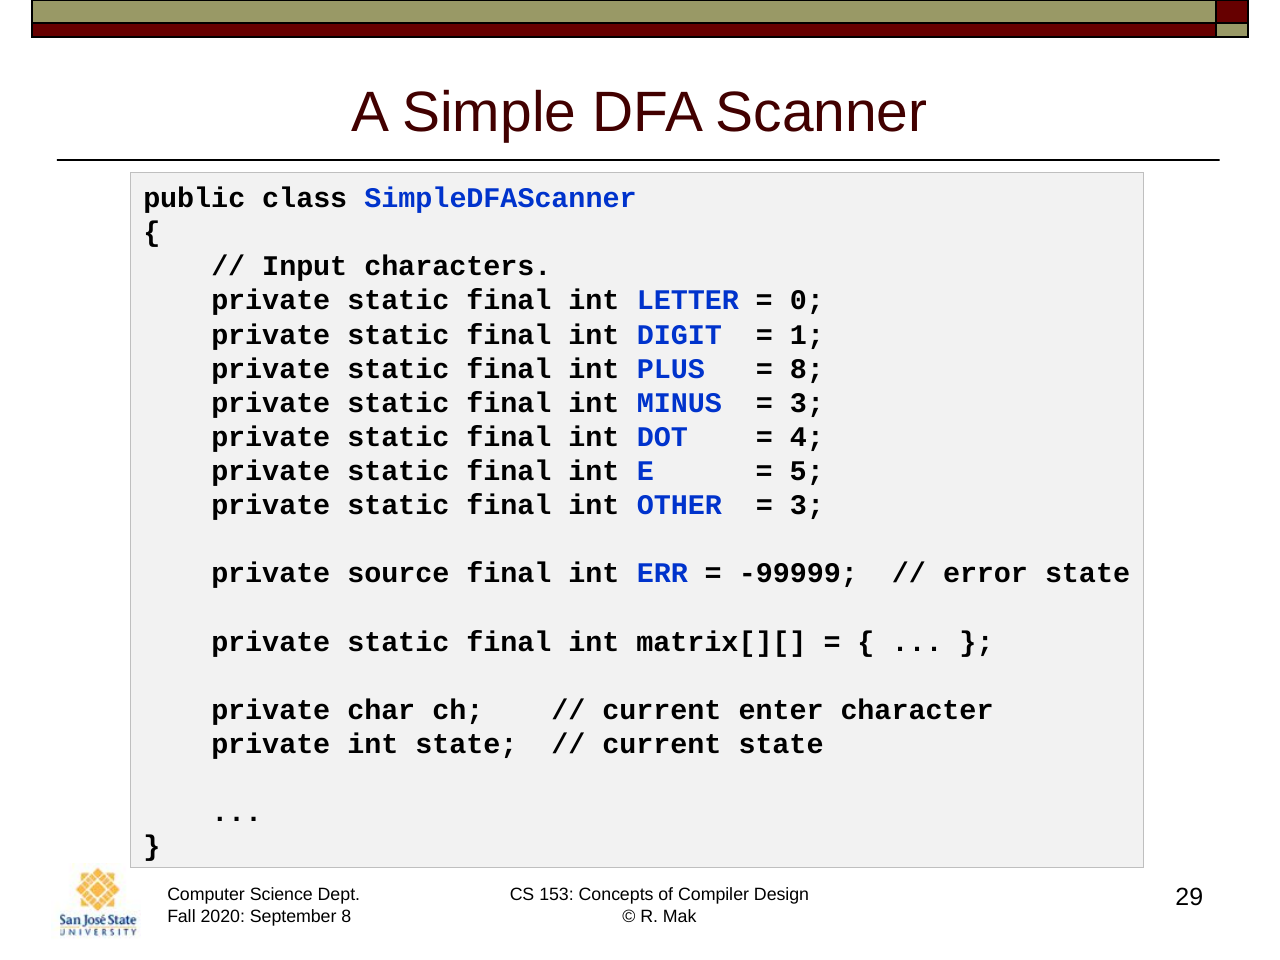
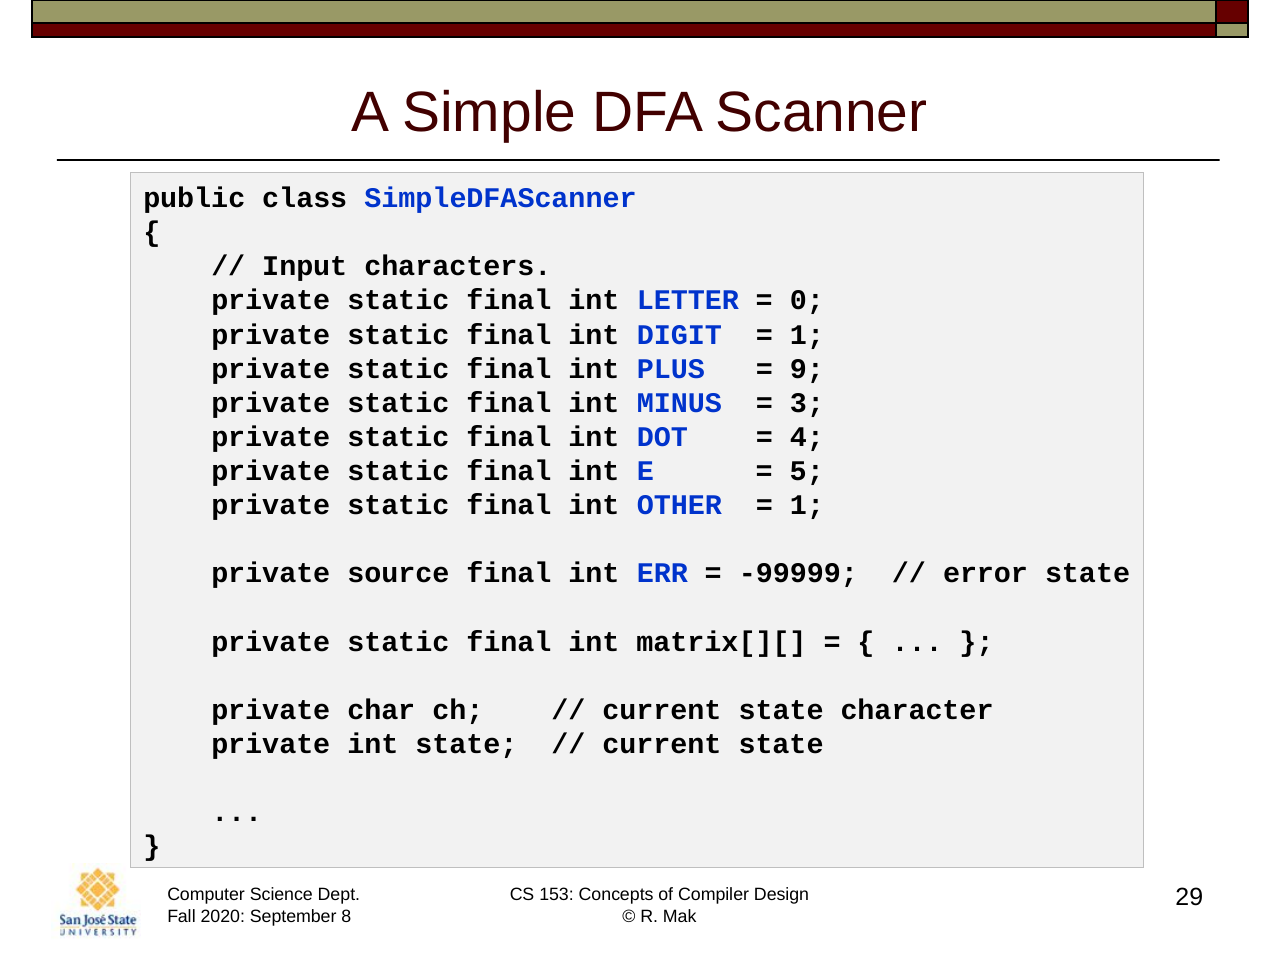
8: 8 -> 9 (807, 369)
3: 3 -> 1 (807, 505)
enter: enter -> state (781, 710)
